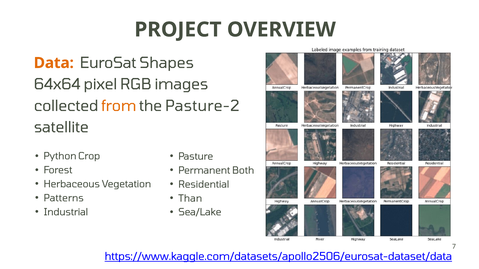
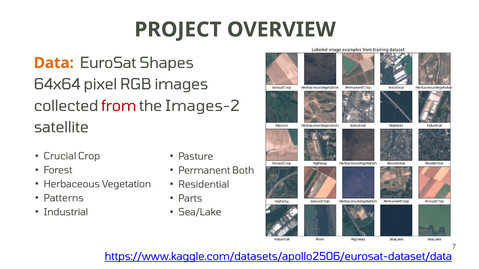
from colour: orange -> red (119, 106)
Pasture-2: Pasture-2 -> Images-2 (202, 106)
Python: Python -> Crucial (60, 157)
Than: Than -> Parts (190, 199)
